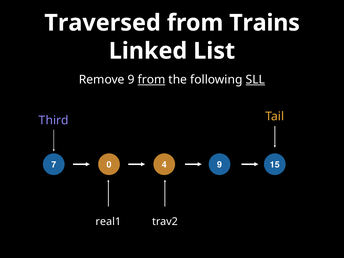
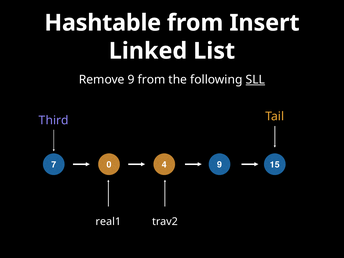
Traversed: Traversed -> Hashtable (103, 23)
Trains: Trains -> Insert (264, 23)
from underline: present -> none (152, 80)
